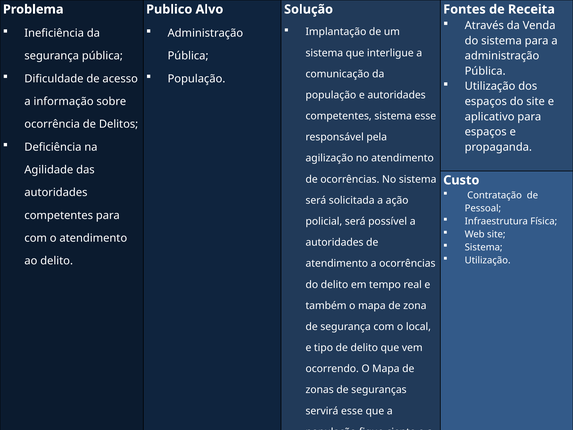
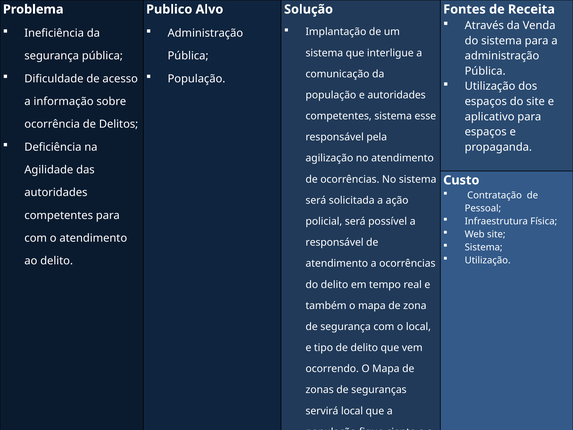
autoridades: autoridades -> responsável (335, 242)
servirá esse: esse -> local (352, 411)
